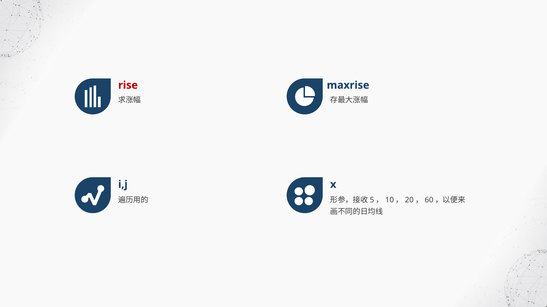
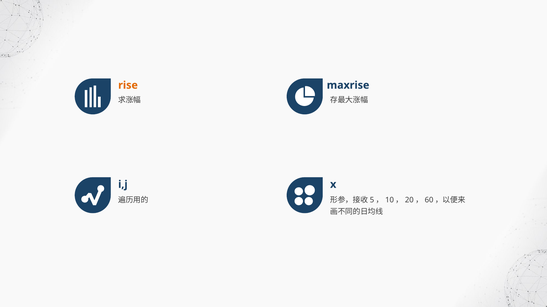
rise colour: red -> orange (128, 85)
